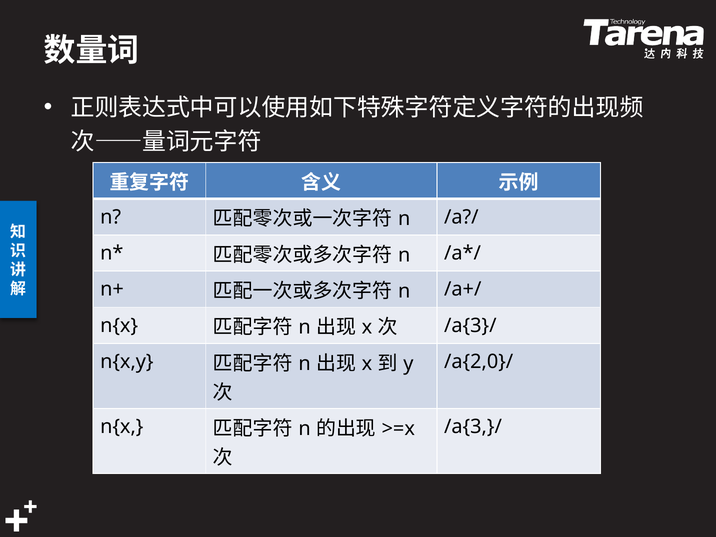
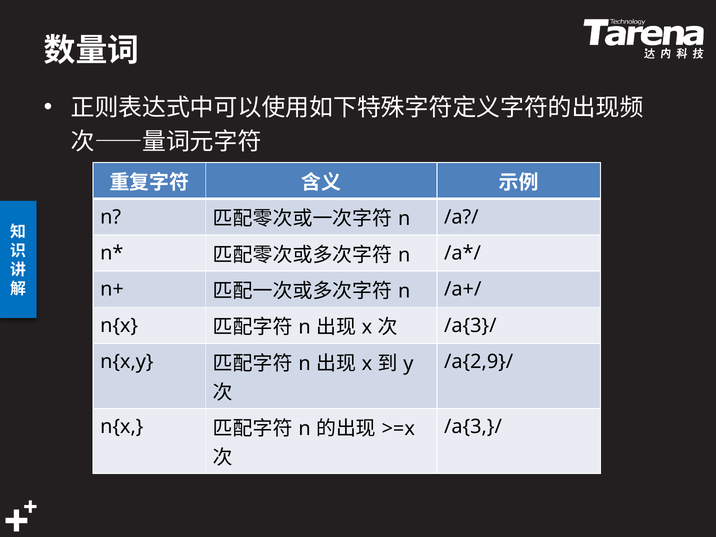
/a{2,0}/: /a{2,0}/ -> /a{2,9}/ (479, 362)
